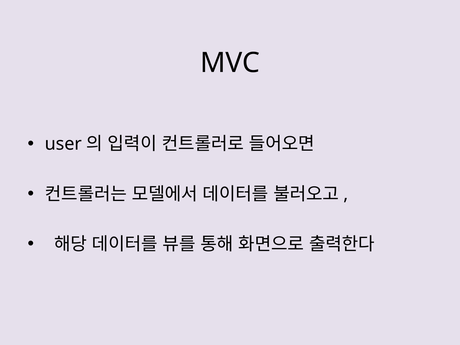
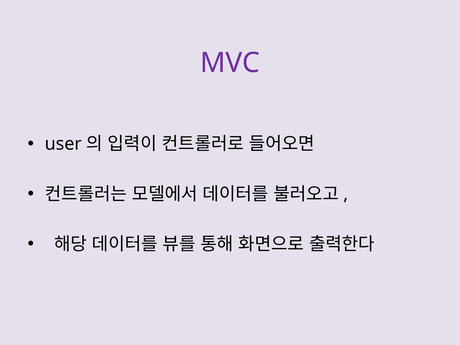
MVC colour: black -> purple (230, 63)
